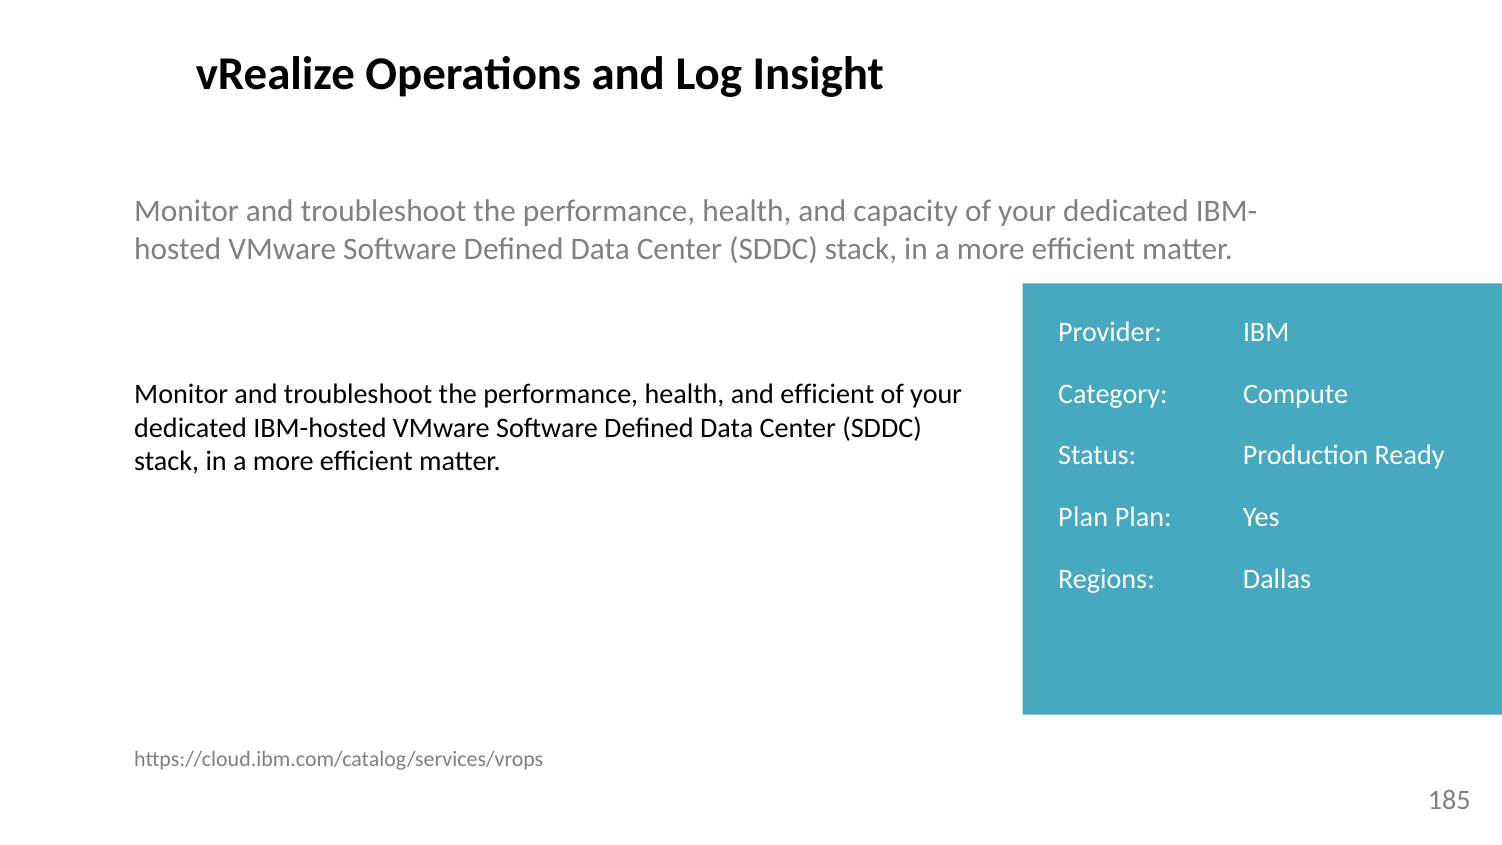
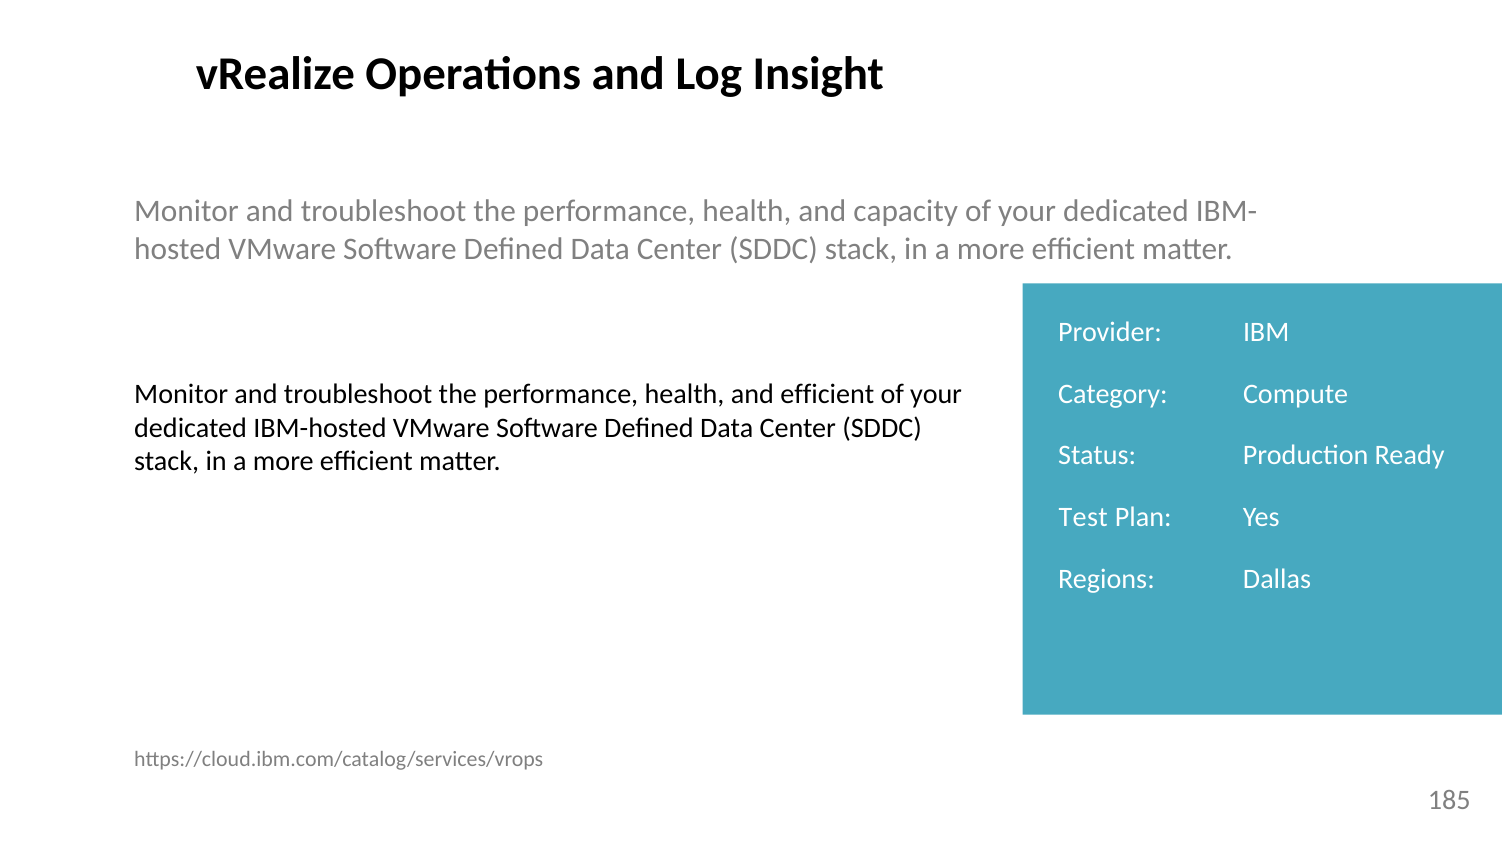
Plan: Plan -> Test (1083, 517)
